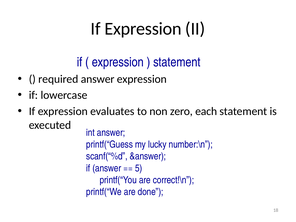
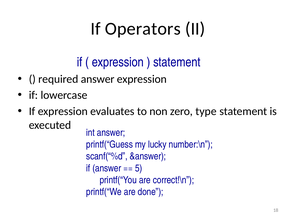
Expression: Expression -> Operators (143, 29)
each: each -> type (206, 111)
